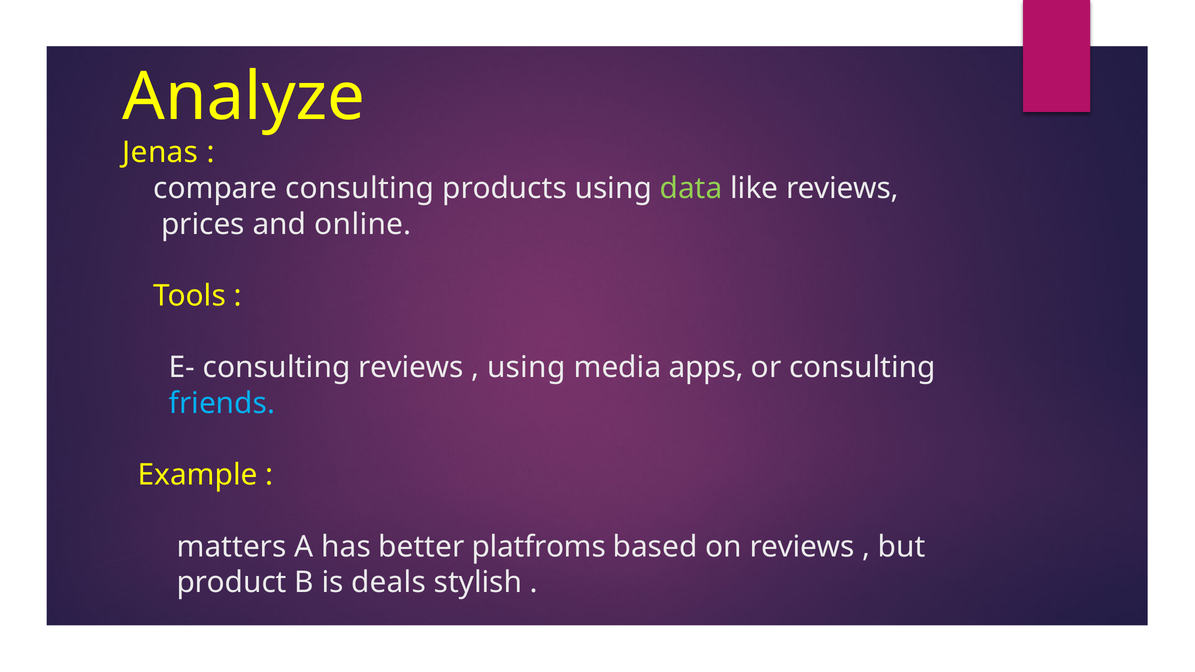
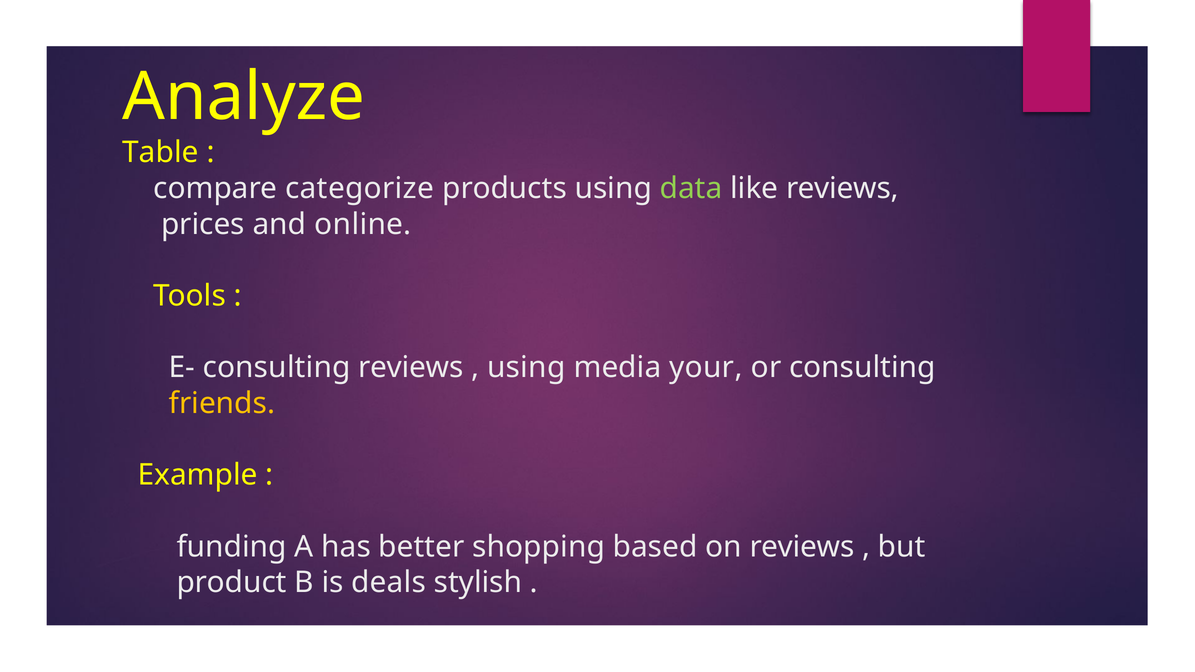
Jenas: Jenas -> Table (160, 153)
compare consulting: consulting -> categorize (360, 188)
apps: apps -> your (706, 368)
friends colour: light blue -> yellow (222, 403)
matters: matters -> funding (232, 547)
platfroms: platfroms -> shopping (539, 547)
